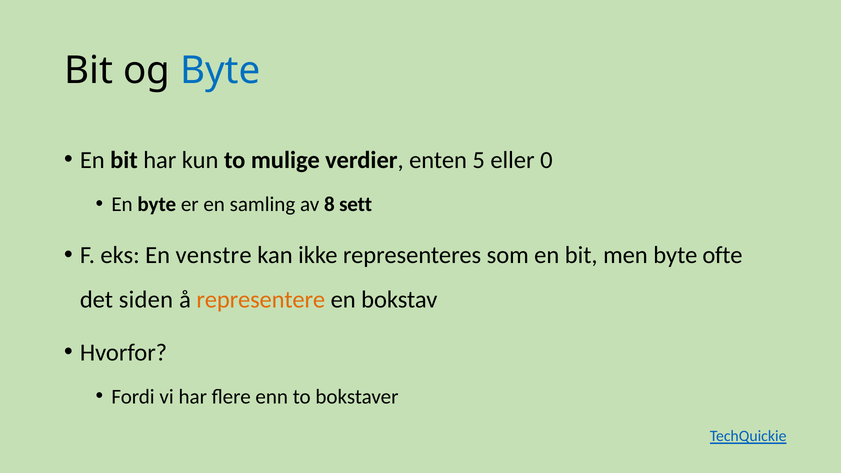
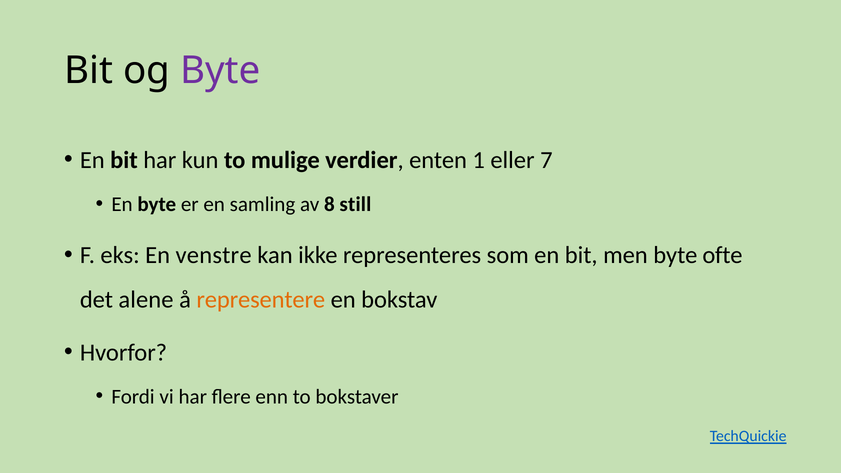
Byte colour: blue -> purple (220, 71)
5: 5 -> 1 (479, 160)
0: 0 -> 7 (546, 160)
sett: sett -> still (355, 204)
siden: siden -> alene (146, 300)
